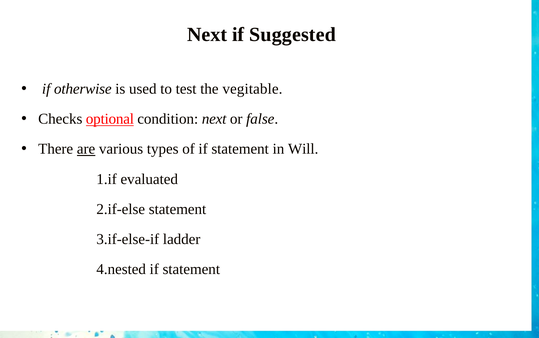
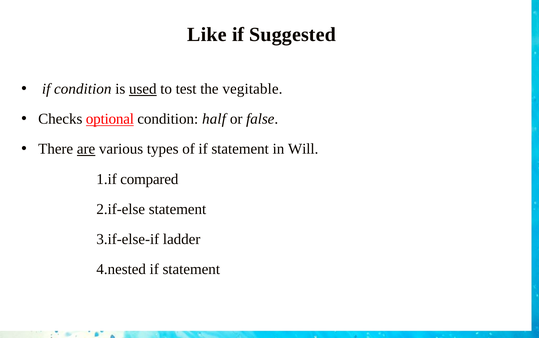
Next: Next -> Like (207, 35)
if otherwise: otherwise -> condition (83, 89)
used underline: none -> present (143, 89)
condition next: next -> half (214, 119)
evaluated: evaluated -> compared (149, 179)
